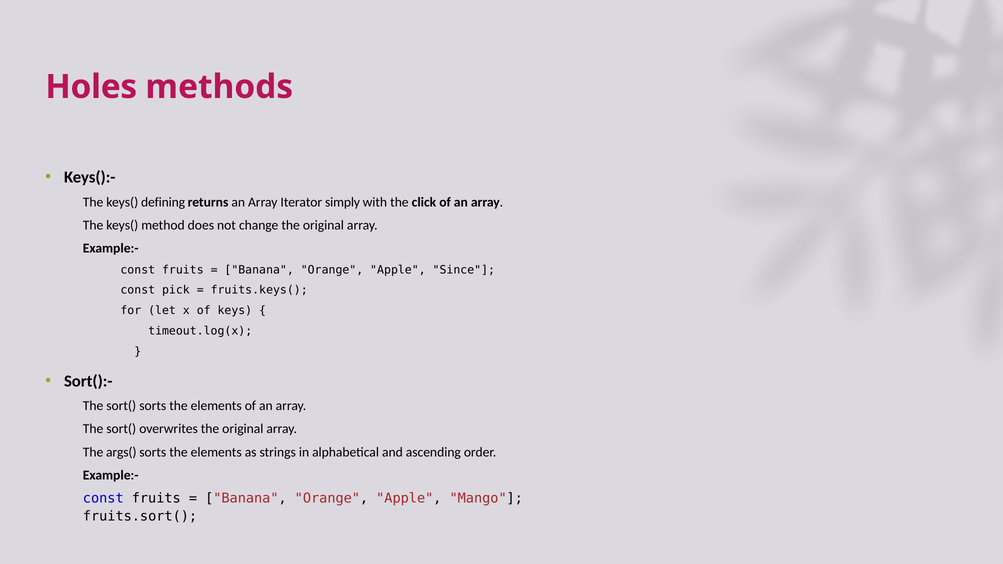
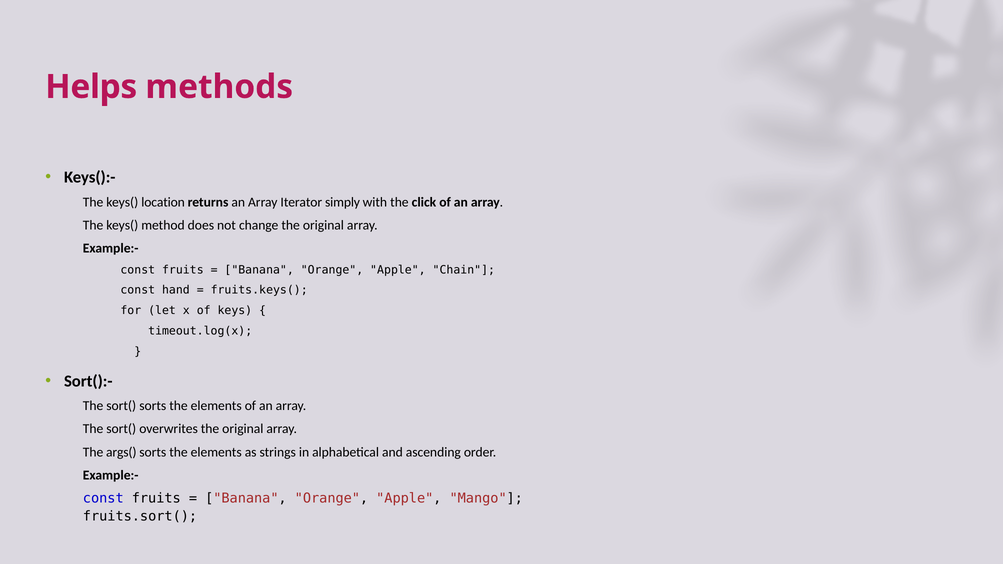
Holes: Holes -> Helps (91, 87)
defining: defining -> location (163, 202)
Since: Since -> Chain (464, 270)
pick: pick -> hand (176, 290)
